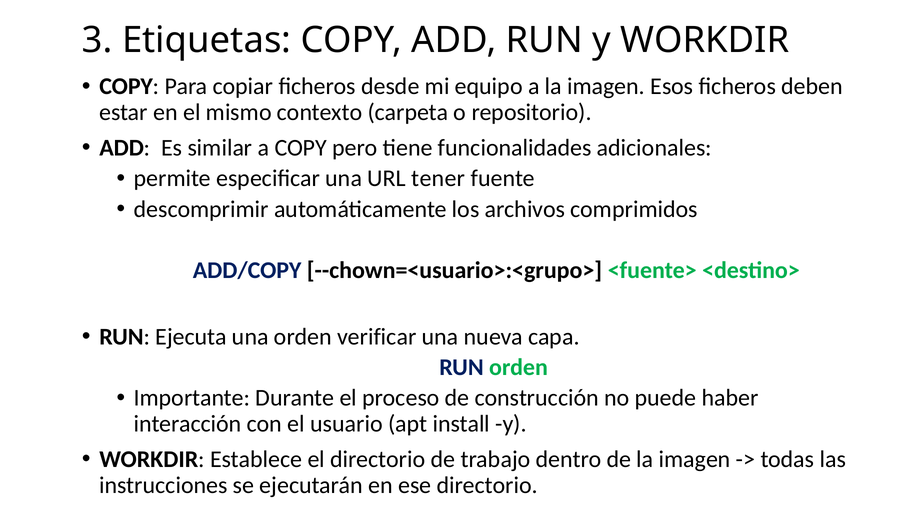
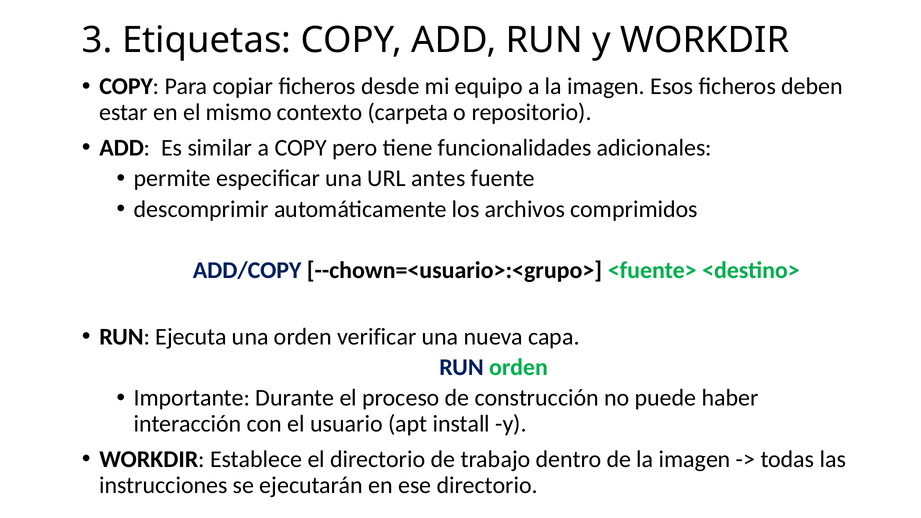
tener: tener -> antes (438, 178)
